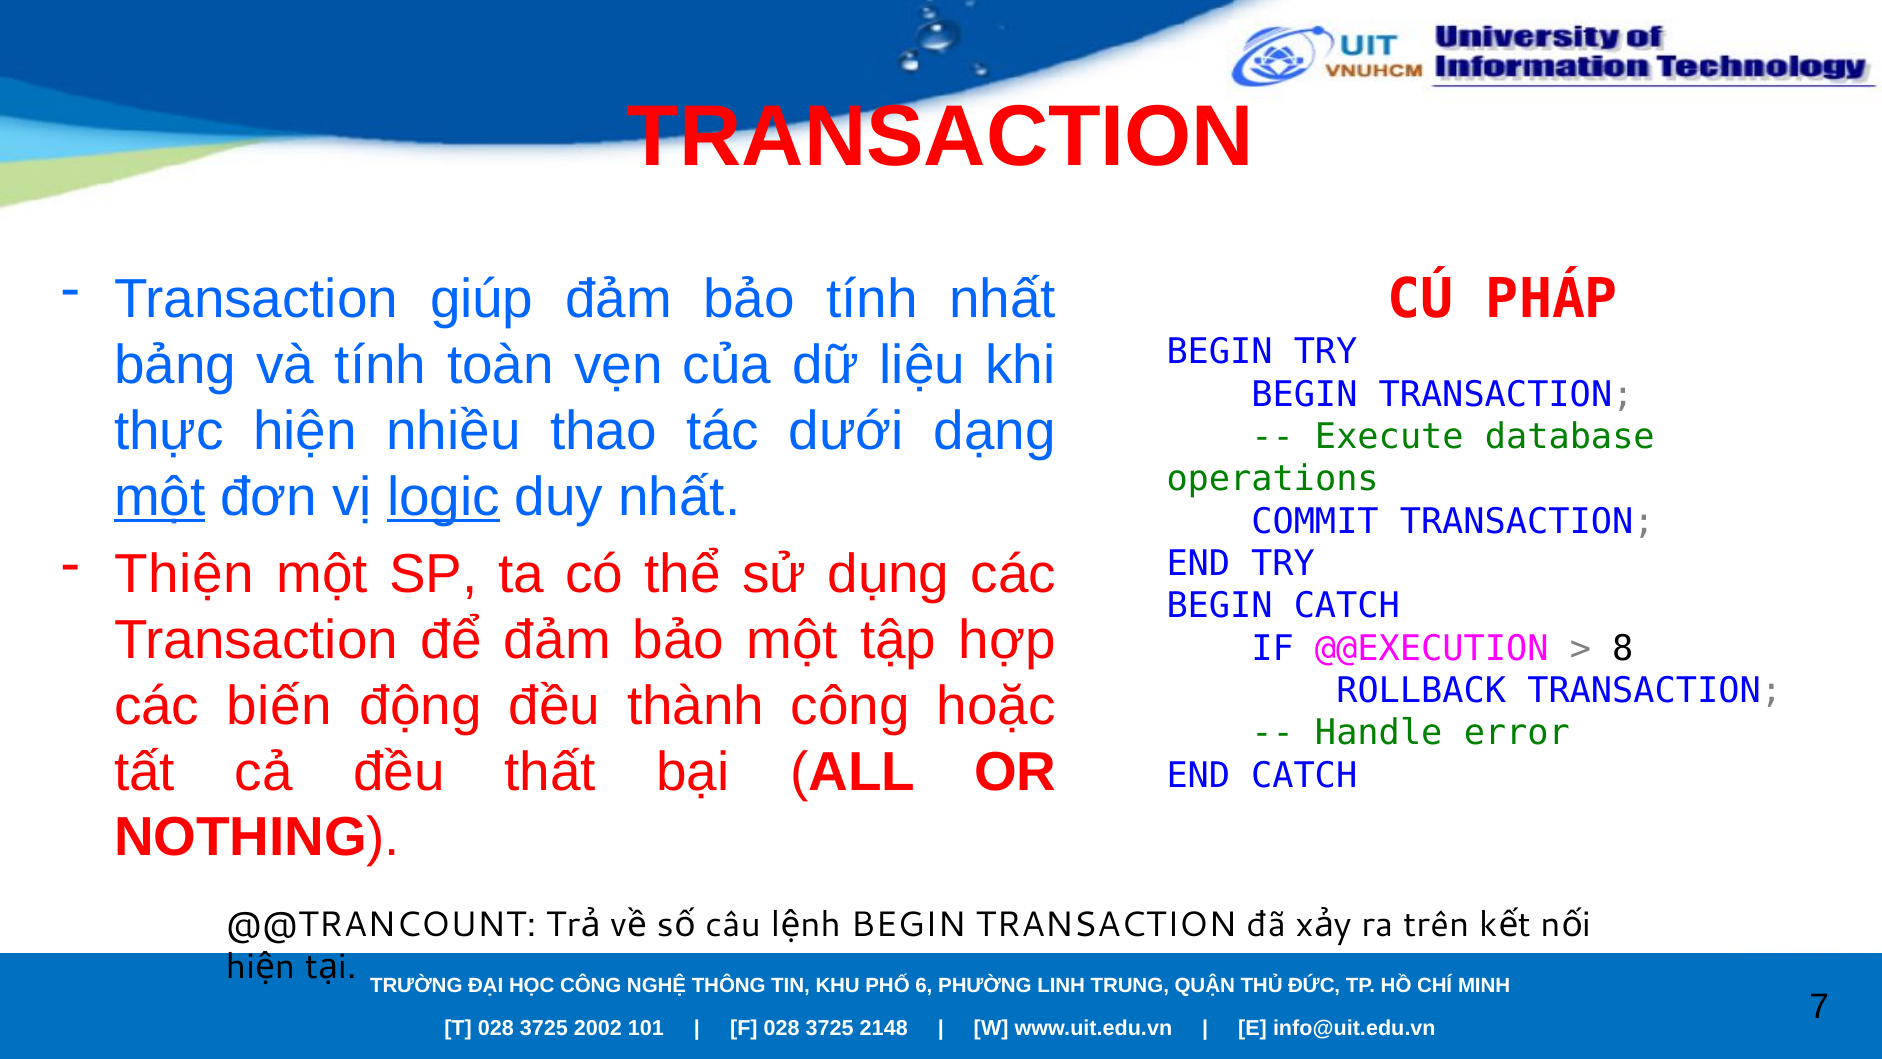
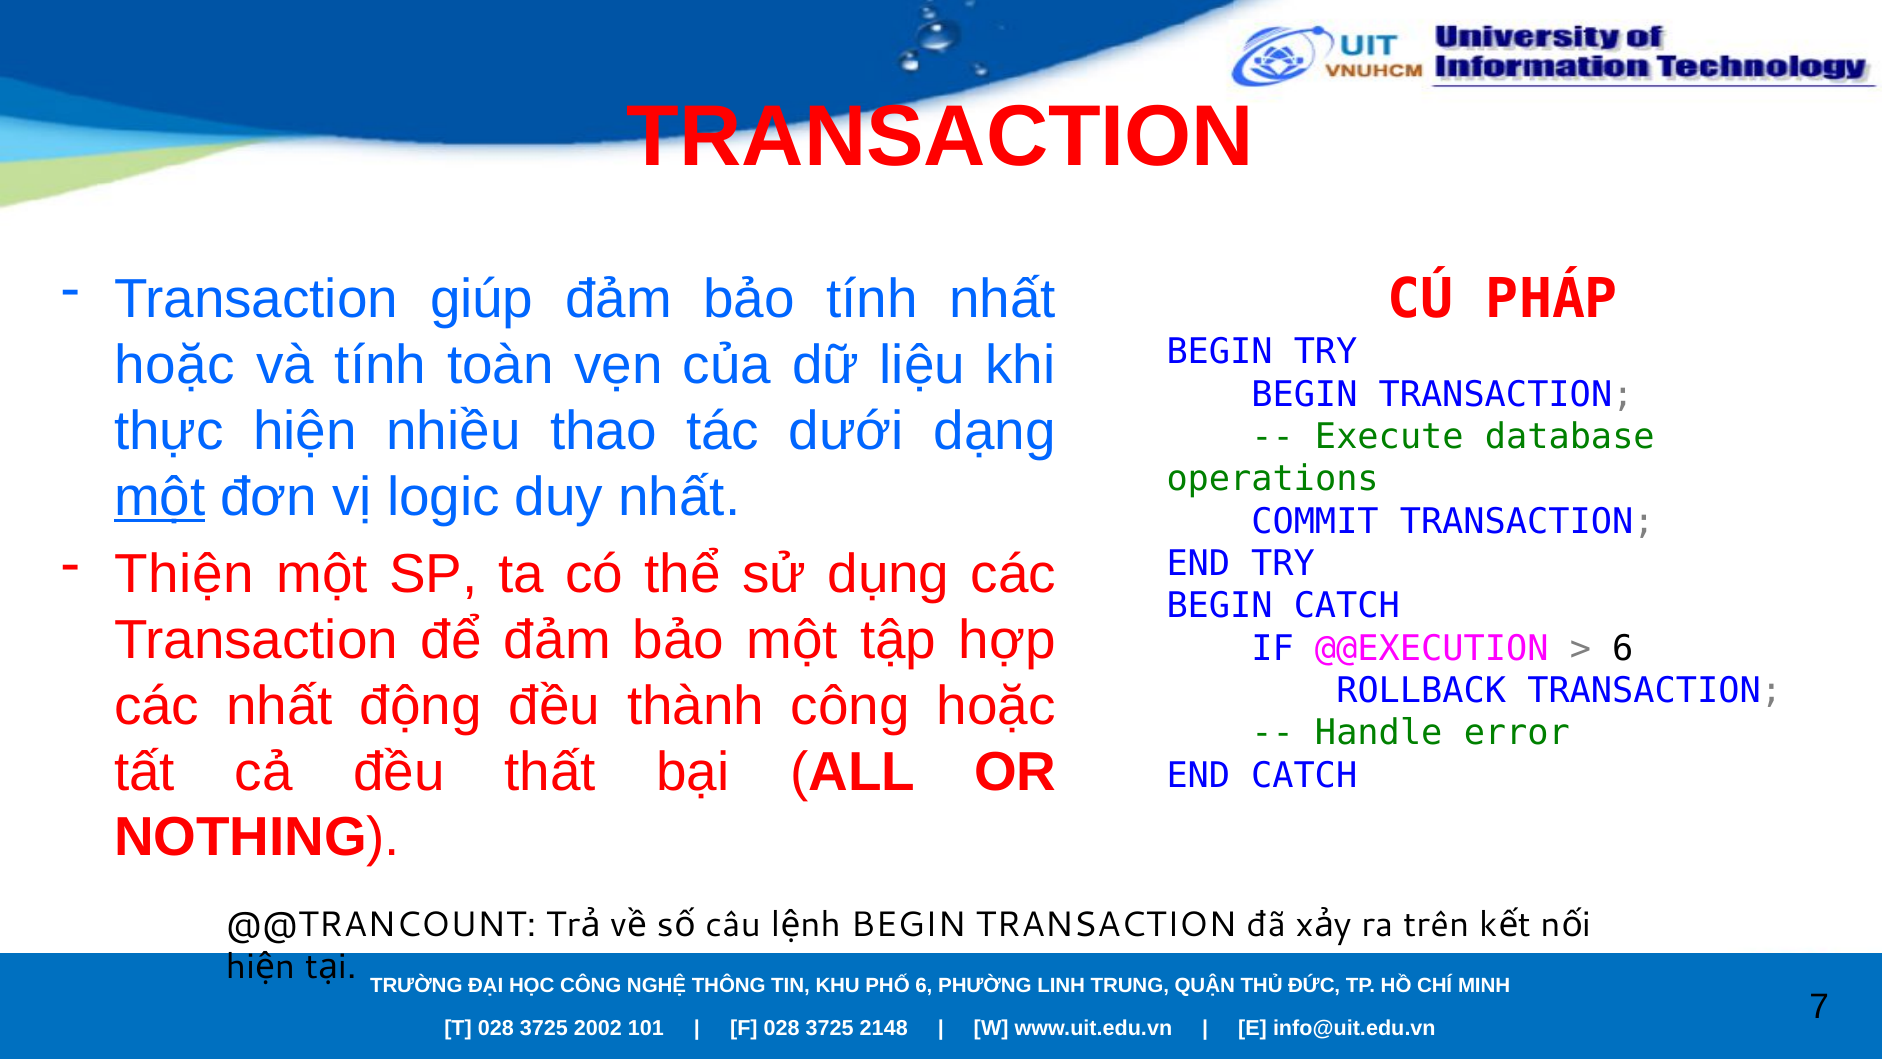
bảng: bảng -> hoặc (175, 365)
logic underline: present -> none (444, 497)
8: 8 -> 6 (1623, 648)
các biến: biến -> nhất (280, 706)
